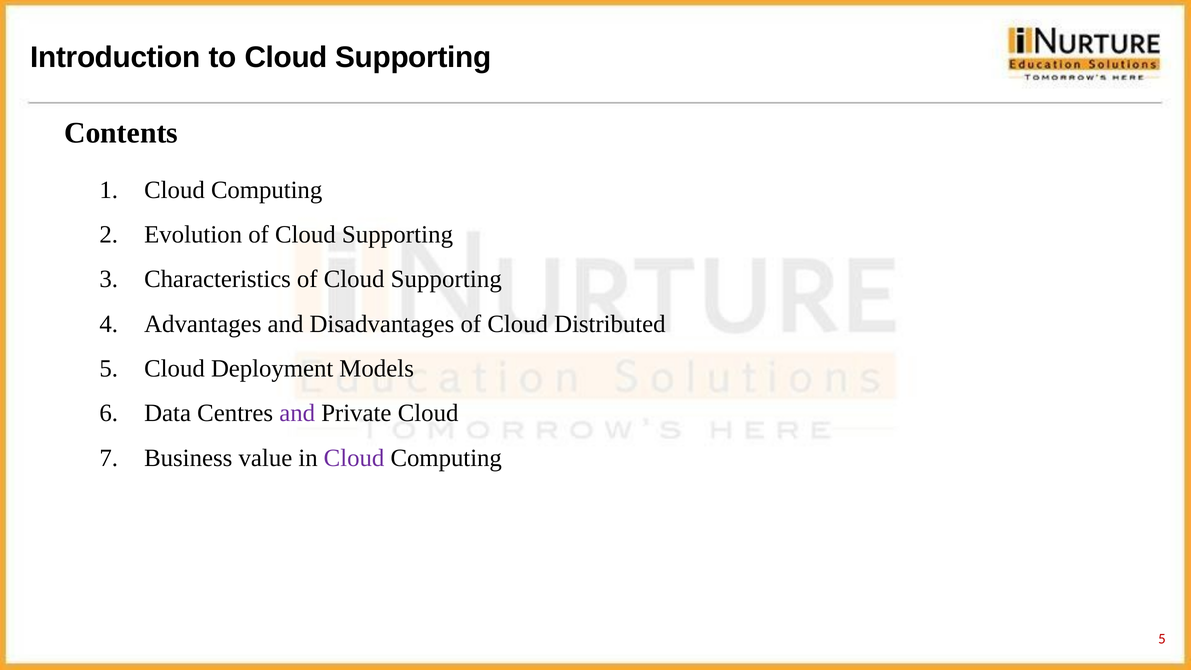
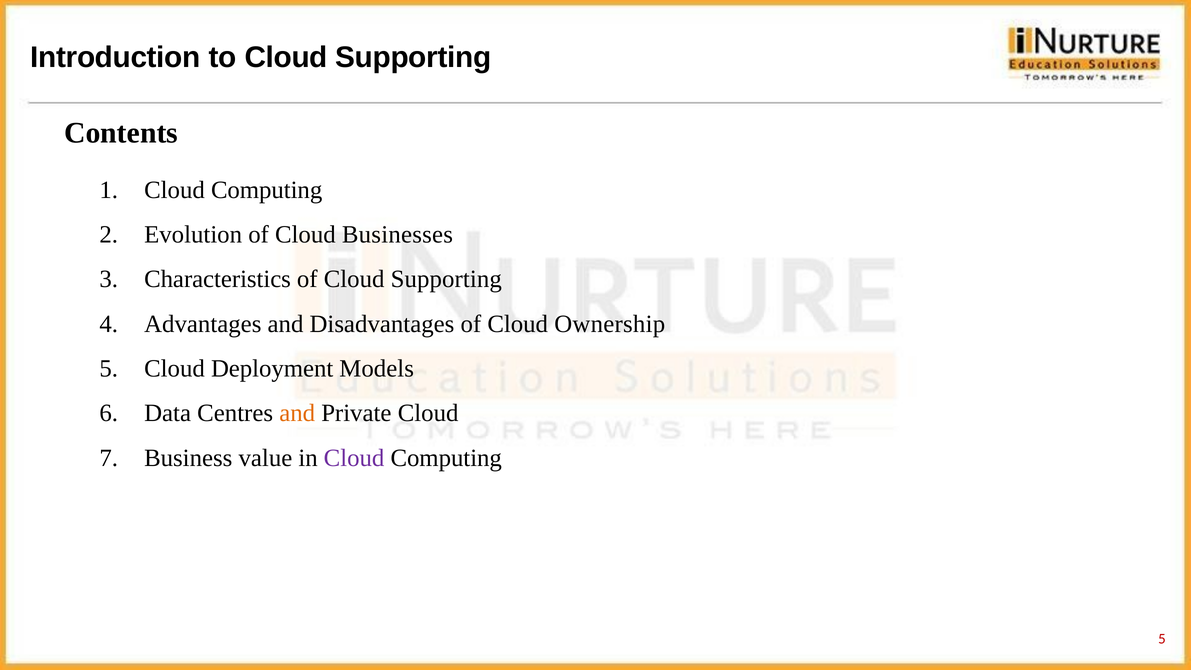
Evolution of Cloud Supporting: Supporting -> Businesses (397, 235)
Distributed: Distributed -> Ownership (610, 324)
and colour: purple -> orange (297, 413)
